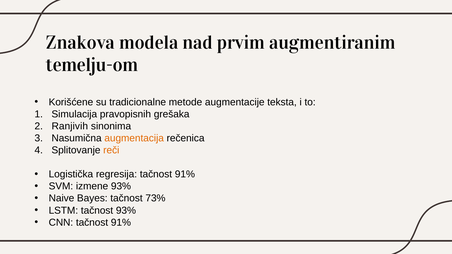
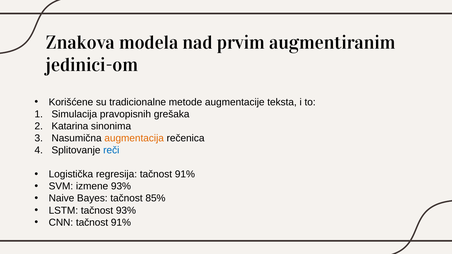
temelju-om: temelju-om -> jedinici-om (92, 65)
Ranjivih: Ranjivih -> Katarina (70, 126)
reči colour: orange -> blue (111, 150)
73%: 73% -> 85% (155, 199)
